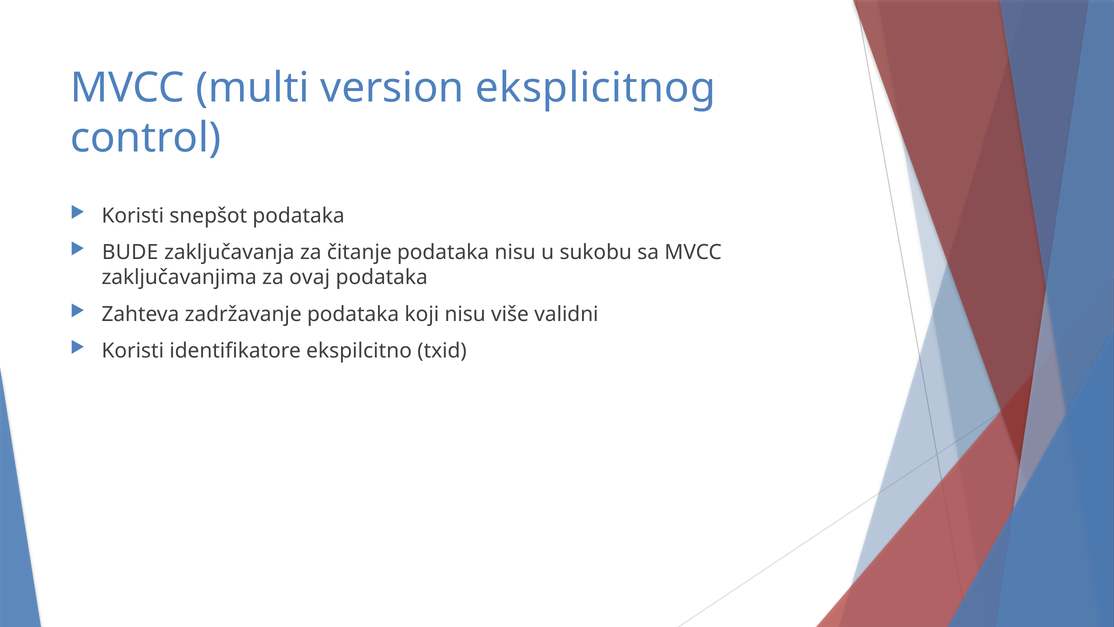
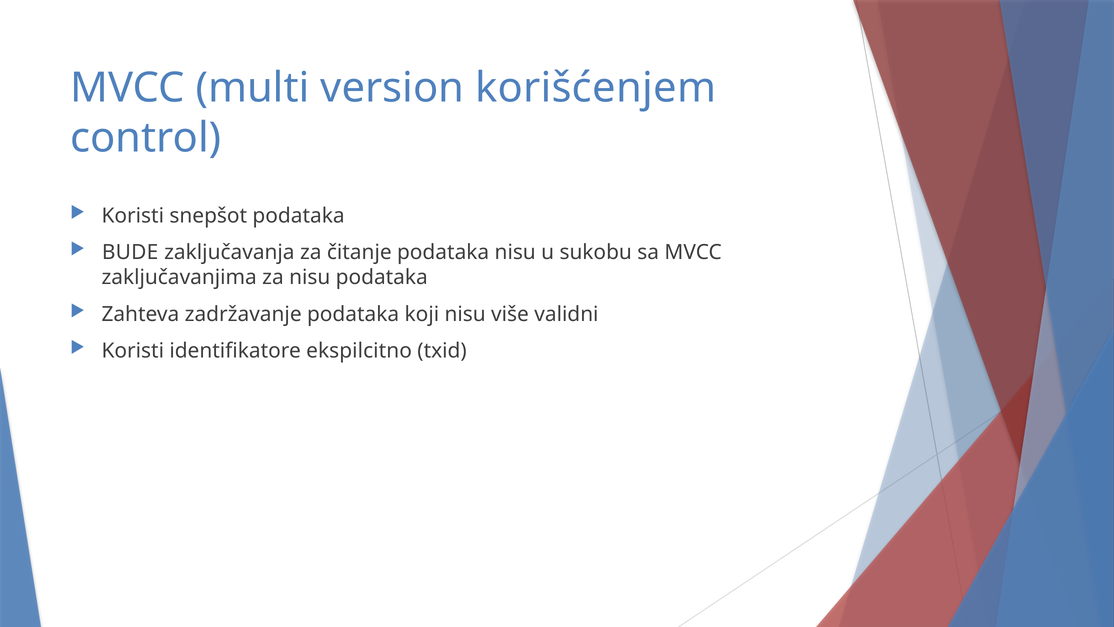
eksplicitnog: eksplicitnog -> korišćenjem (596, 88)
za ovaj: ovaj -> nisu (310, 277)
